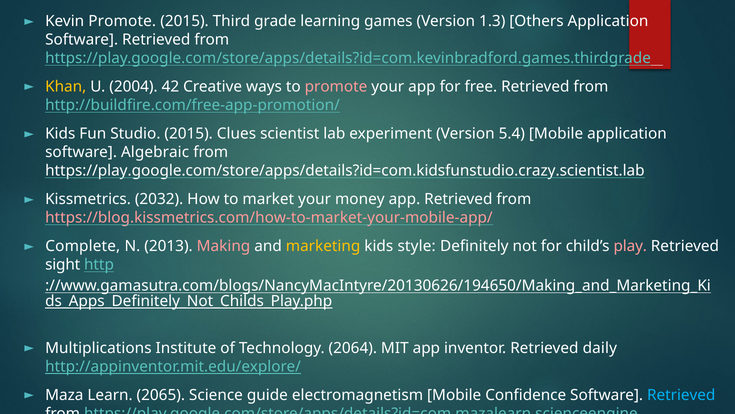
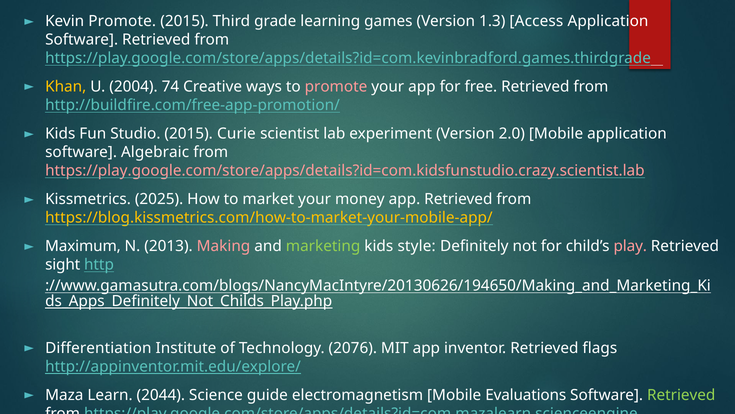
Others: Others -> Access (536, 21)
42: 42 -> 74 (170, 87)
Clues: Clues -> Curie (236, 134)
5.4: 5.4 -> 2.0 (512, 134)
https://play.google.com/store/apps/details?id=com.kidsfunstudio.crazy.scientist.lab colour: white -> pink (345, 170)
2032: 2032 -> 2025 (159, 199)
https://blog.kissmetrics.com/how-to-market-your-mobile-app/ colour: pink -> yellow (269, 217)
Complete: Complete -> Maximum (83, 246)
marketing colour: yellow -> light green (323, 246)
Multiplications: Multiplications -> Differentiation (98, 348)
2064: 2064 -> 2076 (353, 348)
daily: daily -> flags (600, 348)
2065: 2065 -> 2044 (161, 395)
Confidence: Confidence -> Evaluations (526, 395)
Retrieved colour: light blue -> light green (681, 395)
